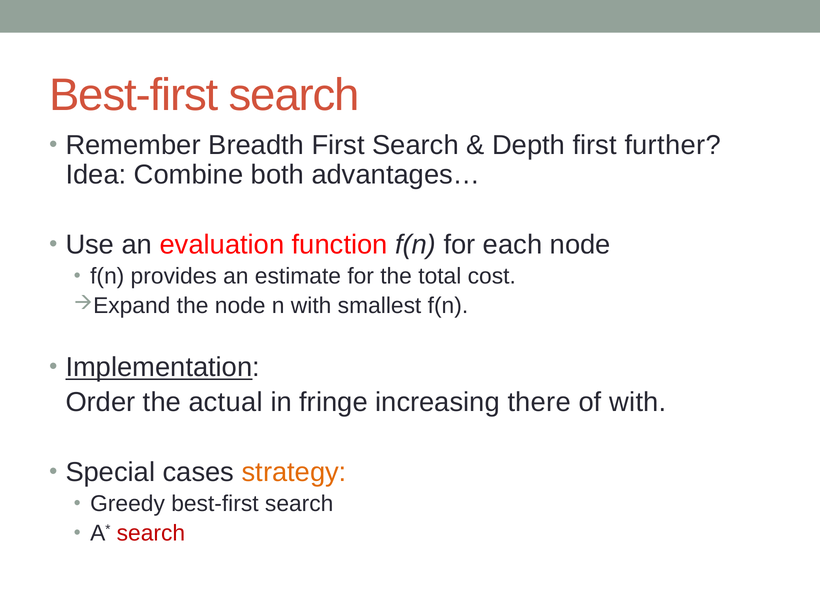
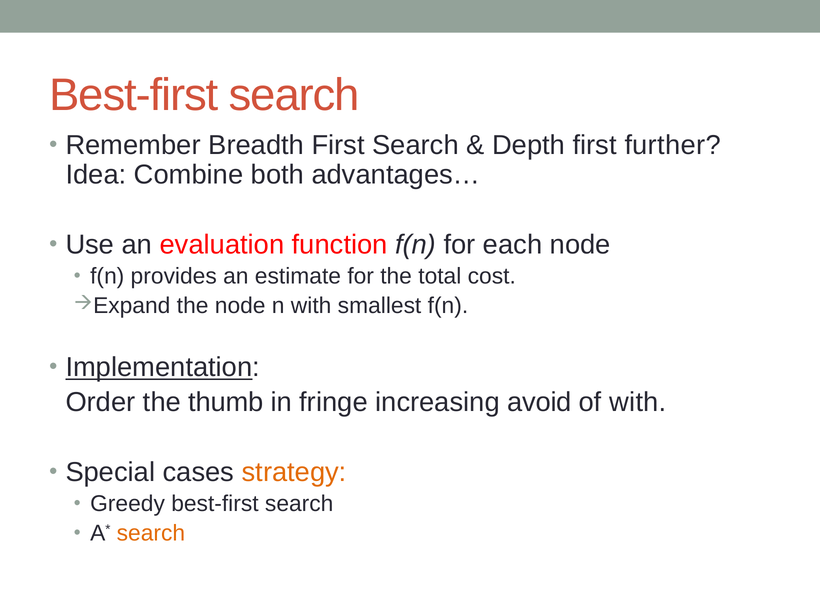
actual: actual -> thumb (226, 402)
there: there -> avoid (539, 402)
search colour: red -> orange (151, 533)
